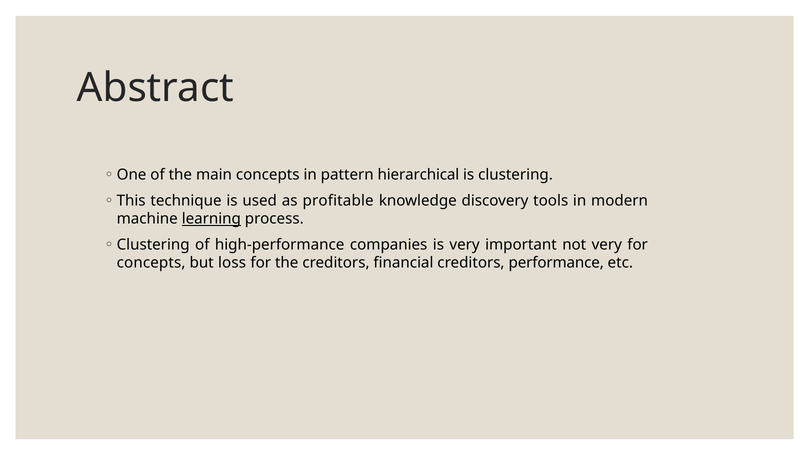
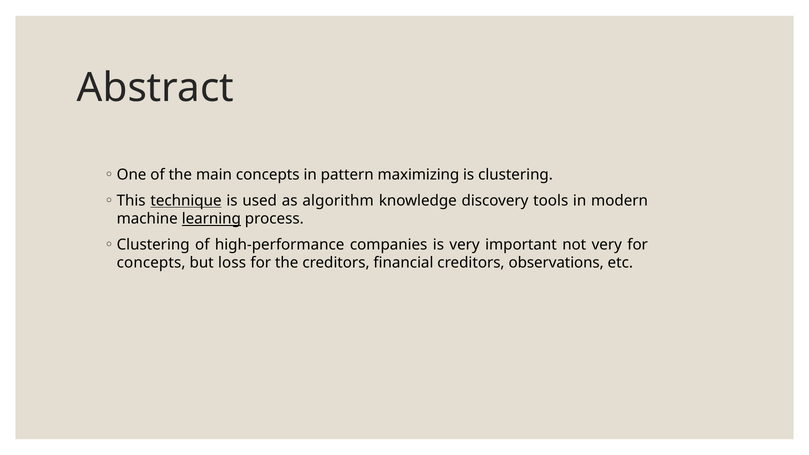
hierarchical: hierarchical -> maximizing (418, 175)
technique underline: none -> present (186, 201)
profitable: profitable -> algorithm (338, 201)
performance: performance -> observations (556, 263)
